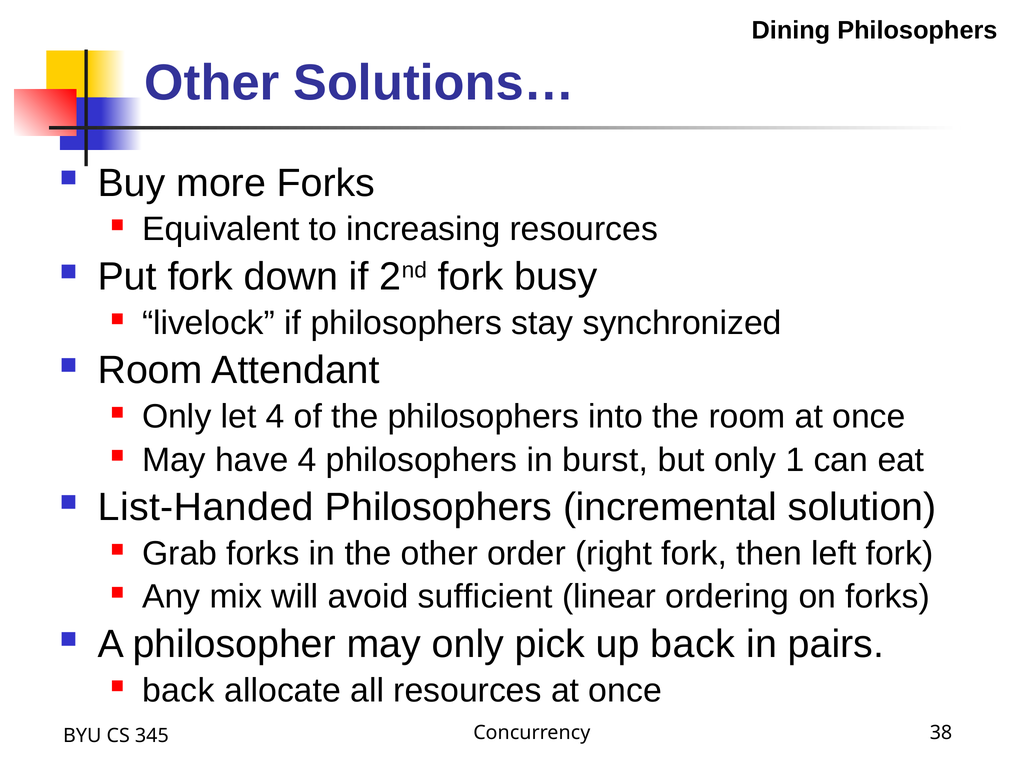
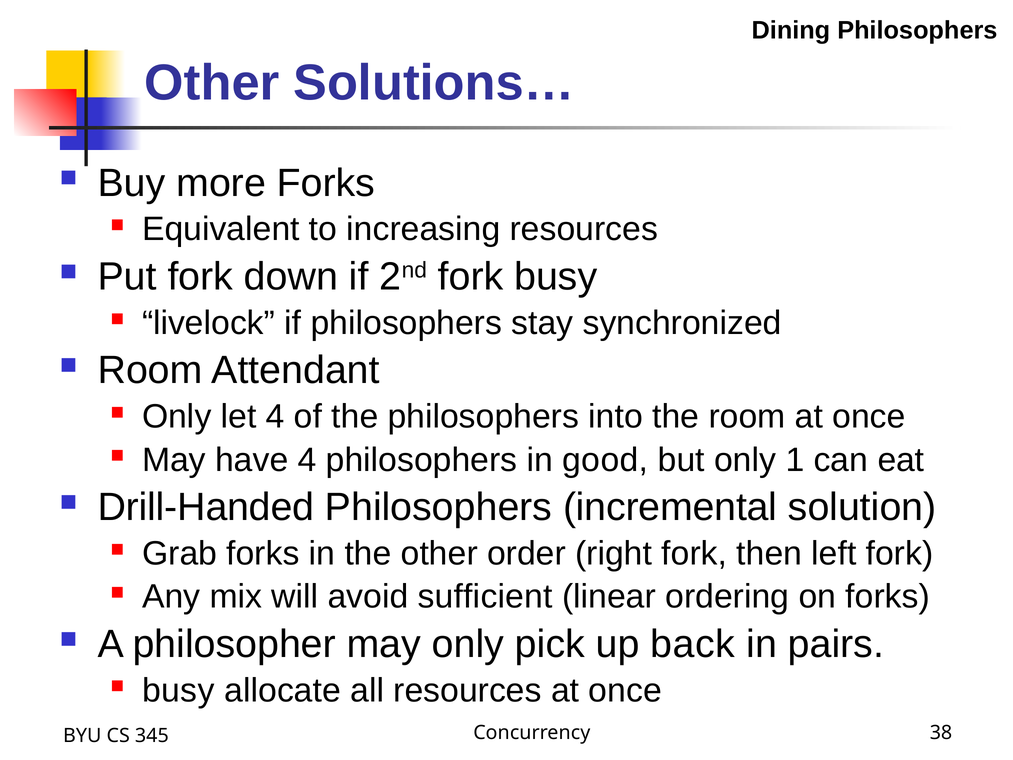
burst: burst -> good (605, 460)
List-Handed: List-Handed -> Drill-Handed (206, 507)
back: back -> busy (178, 690)
